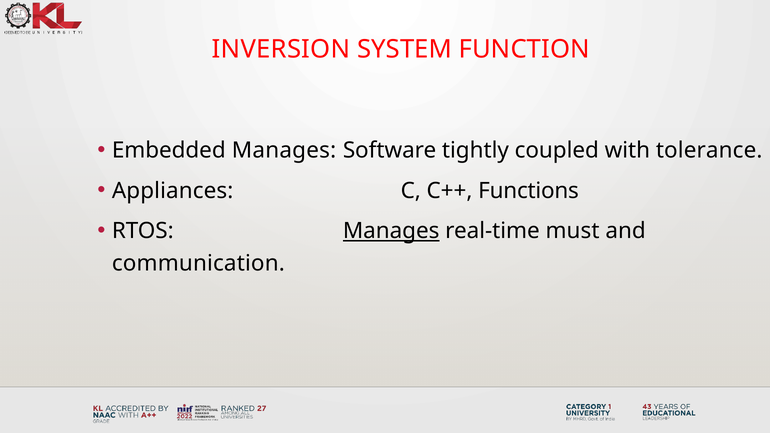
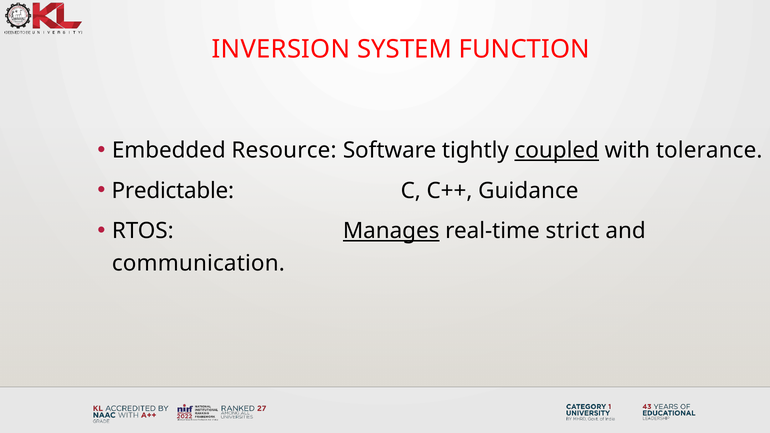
Embedded Manages: Manages -> Resource (284, 151)
coupled underline: none -> present (557, 151)
Appliances: Appliances -> Predictable (173, 191)
Functions: Functions -> Guidance (528, 191)
must: must -> strict (572, 231)
